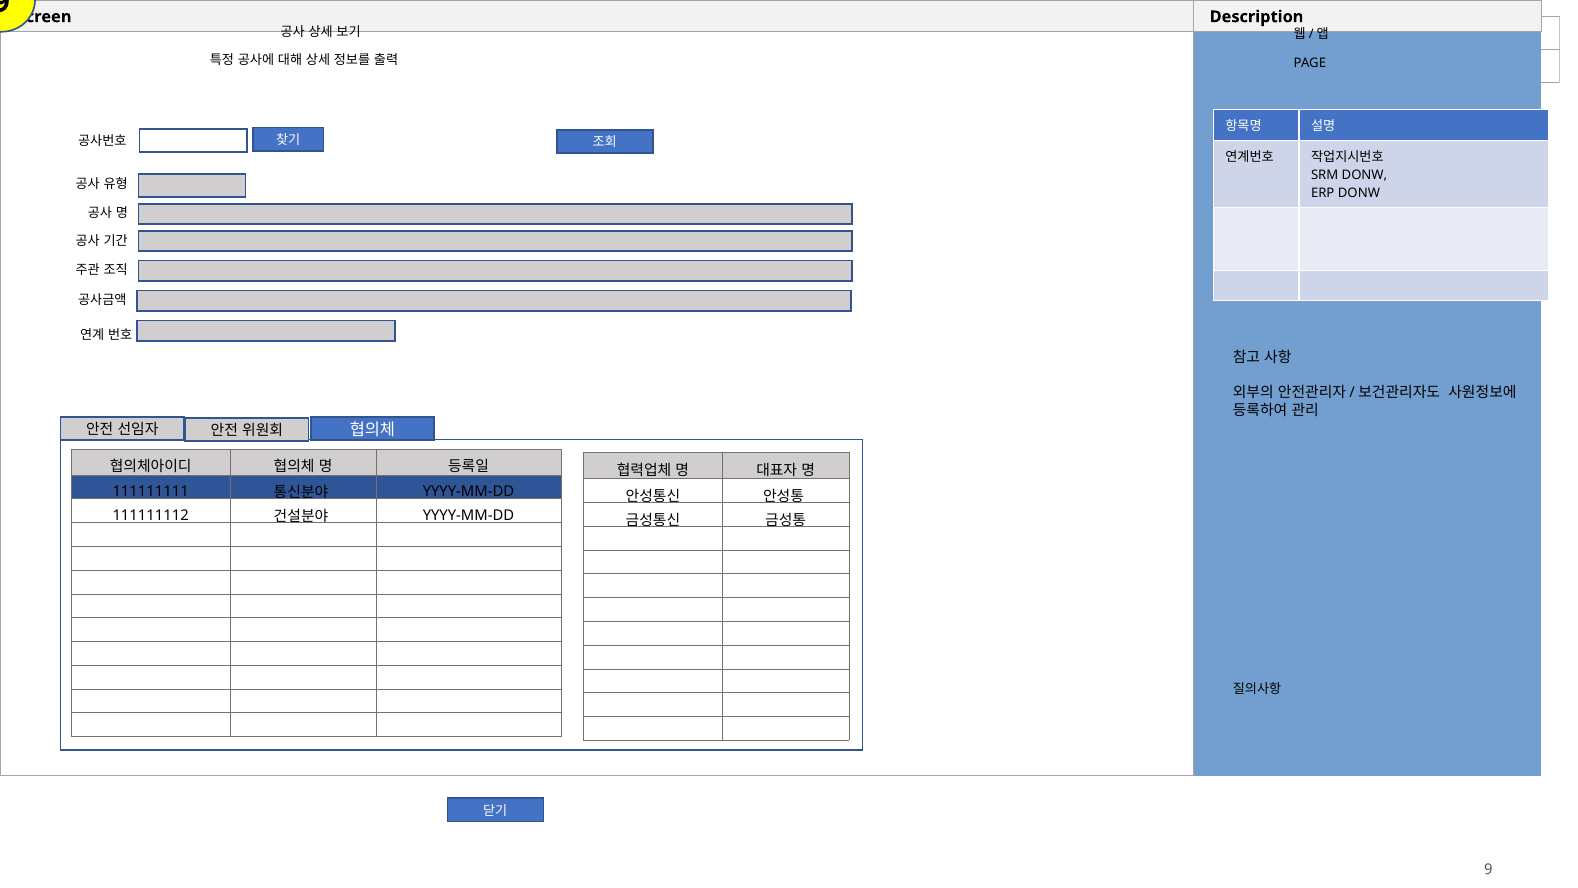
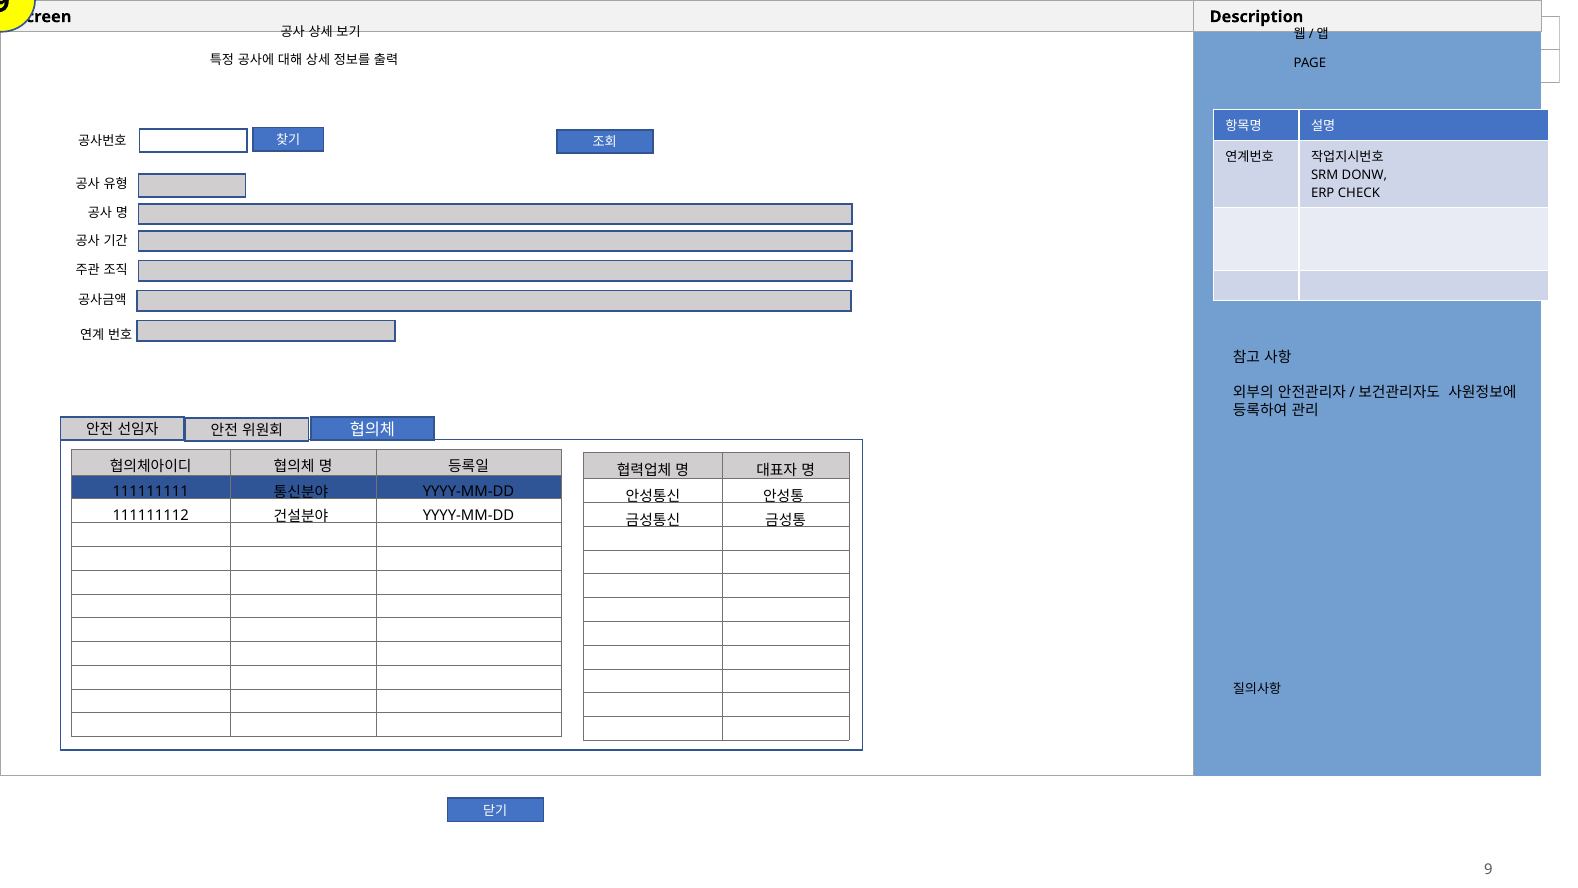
ERP DONW: DONW -> CHECK (1359, 193)
